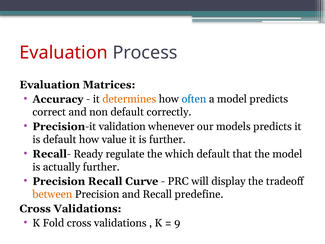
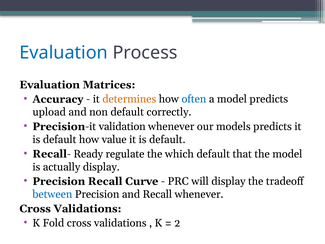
Evaluation colour: red -> blue (64, 53)
correct: correct -> upload (49, 112)
further: further -> default (167, 139)
actually further: further -> display (101, 167)
between colour: orange -> blue (52, 194)
Recall predefine: predefine -> whenever (199, 194)
9: 9 -> 2 (177, 223)
